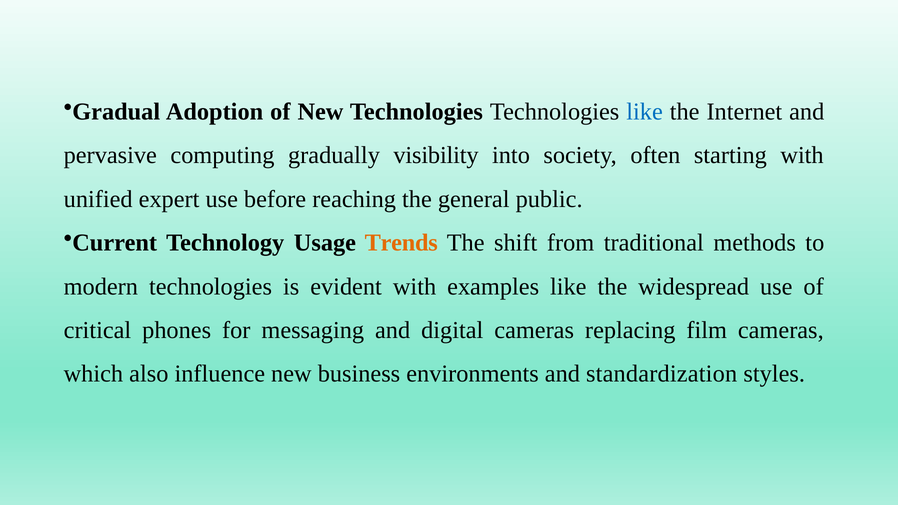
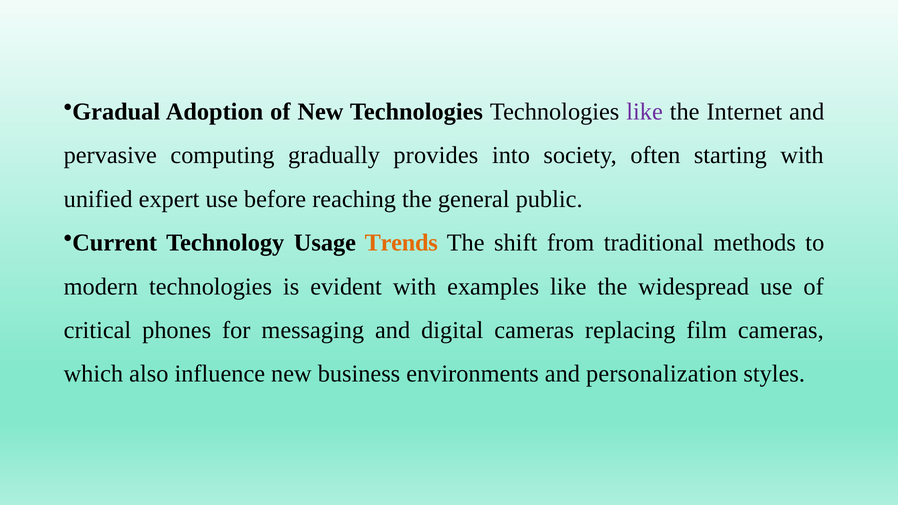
like colour: blue -> purple (645, 112)
visibility: visibility -> provides (436, 155)
standardization: standardization -> personalization (662, 374)
